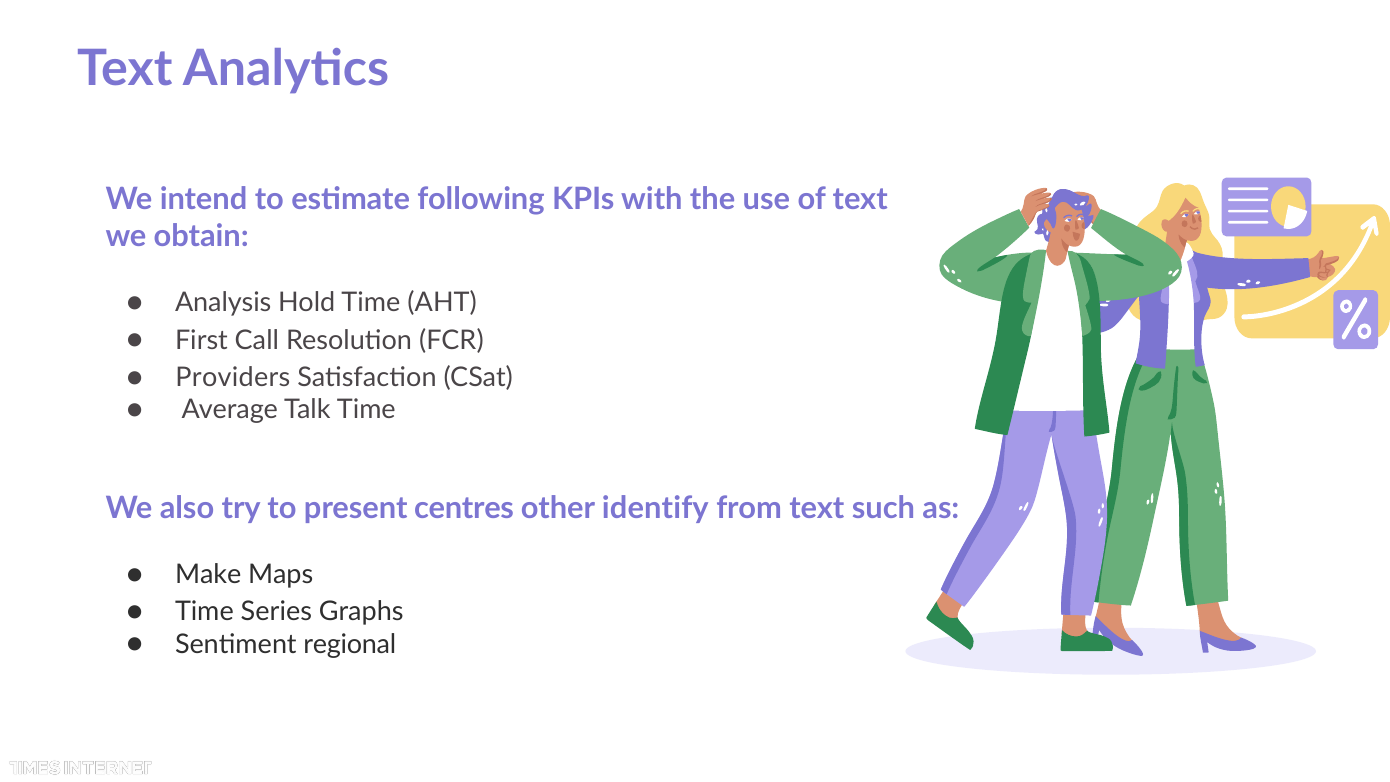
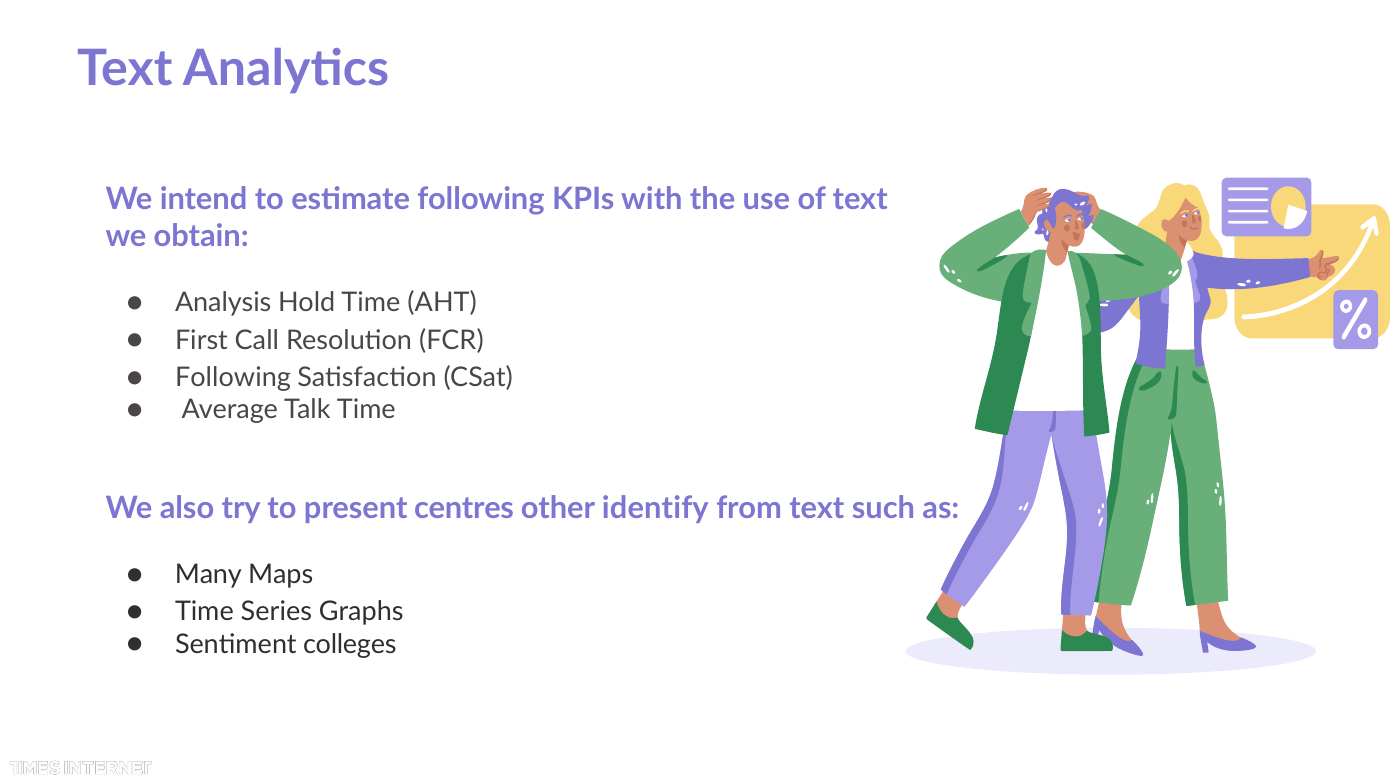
Providers: Providers -> Following (233, 377)
Make: Make -> Many (208, 575)
regional: regional -> colleges (350, 644)
